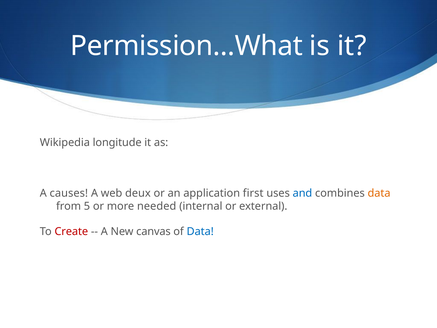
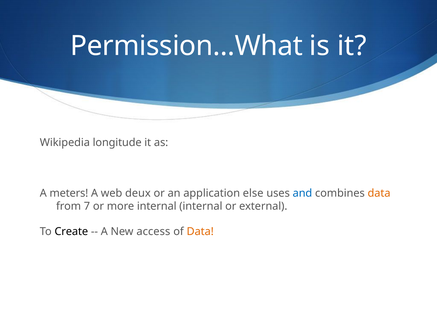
causes: causes -> meters (69, 193)
first: first -> else (253, 193)
5: 5 -> 7 (87, 206)
more needed: needed -> internal (157, 206)
Create colour: red -> black (71, 231)
canvas: canvas -> access (153, 231)
Data colour: blue -> orange (200, 231)
